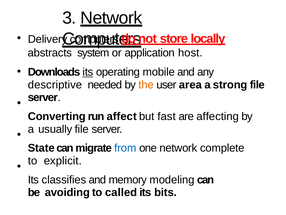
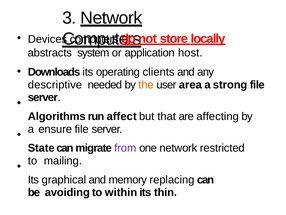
Delivery: Delivery -> Devices (48, 39)
its underline: present -> none (88, 72)
mobile: mobile -> clients (159, 72)
Converting: Converting -> Algorithms (57, 116)
fast: fast -> that (167, 116)
usually: usually -> ensure (55, 129)
from colour: blue -> purple (125, 148)
complete: complete -> restricted (222, 148)
explicit: explicit -> mailing (63, 160)
classifies: classifies -> graphical (64, 179)
modeling: modeling -> replacing (172, 179)
called: called -> within (121, 192)
bits: bits -> thin (166, 192)
